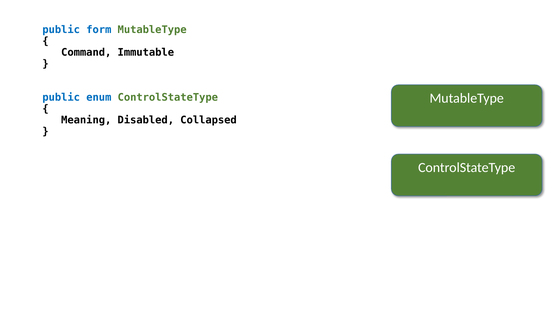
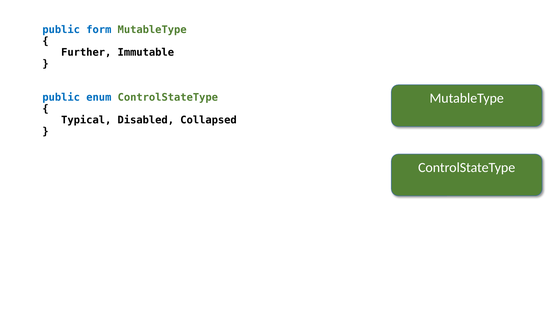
Command: Command -> Further (86, 52)
Meaning: Meaning -> Typical (86, 120)
